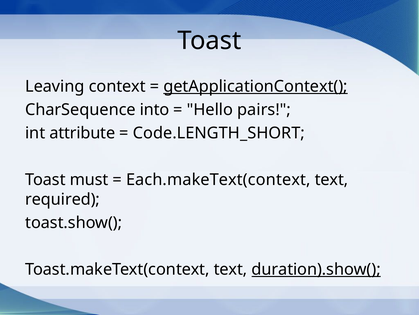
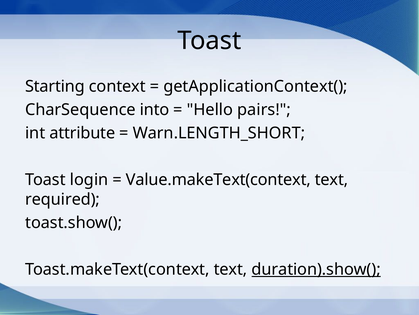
Leaving: Leaving -> Starting (55, 86)
getApplicationContext( underline: present -> none (255, 86)
Code.LENGTH_SHORT: Code.LENGTH_SHORT -> Warn.LENGTH_SHORT (219, 133)
must: must -> login (89, 180)
Each.makeText(context: Each.makeText(context -> Value.makeText(context (218, 180)
